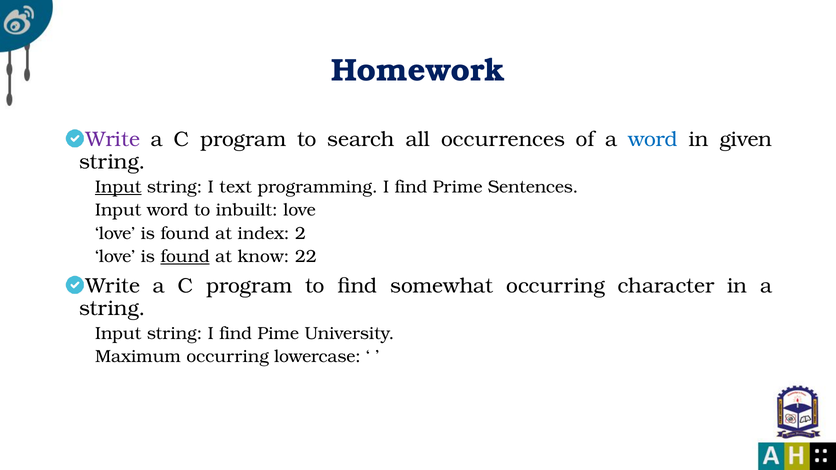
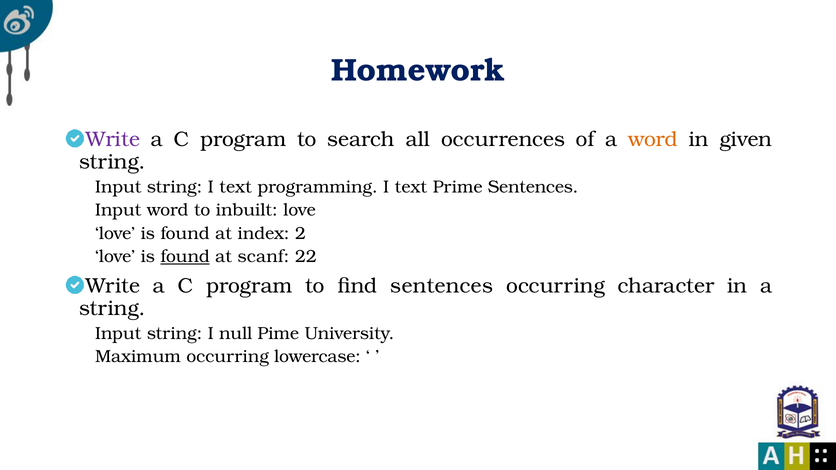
word colour: blue -> orange (653, 139)
Input underline: present -> none (118, 187)
programming I find: find -> text (411, 187)
know: know -> scanf (263, 257)
find somewhat: somewhat -> sentences (442, 286)
string I find: find -> null (236, 334)
